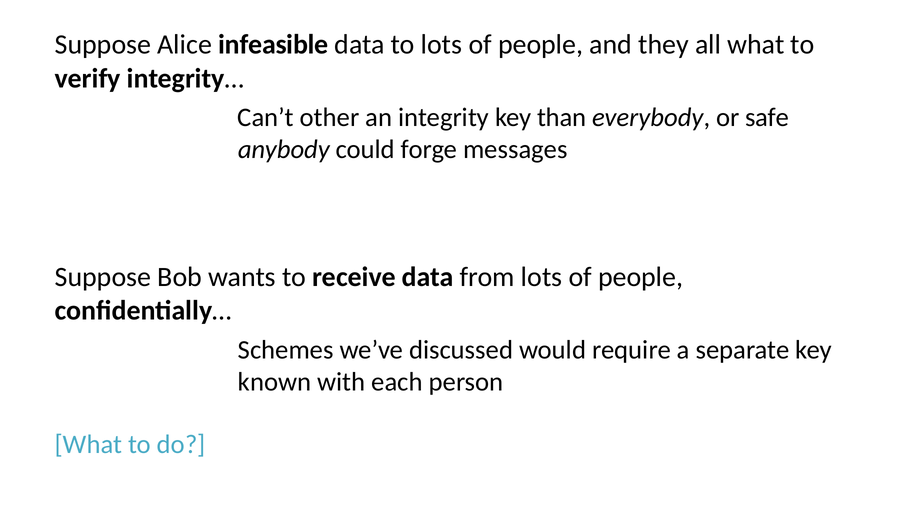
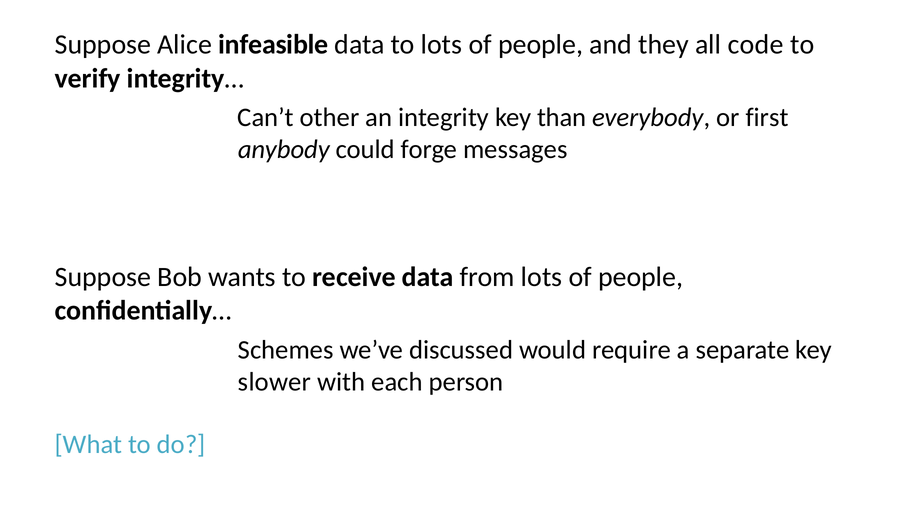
all what: what -> code (756, 45)
safe: safe -> first (767, 118)
known: known -> slower (274, 382)
